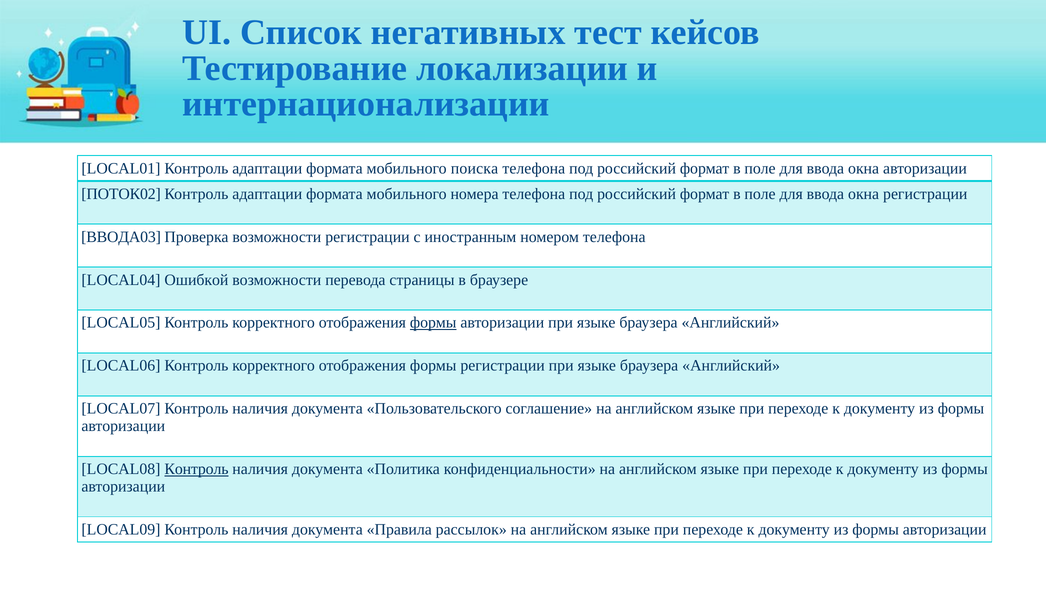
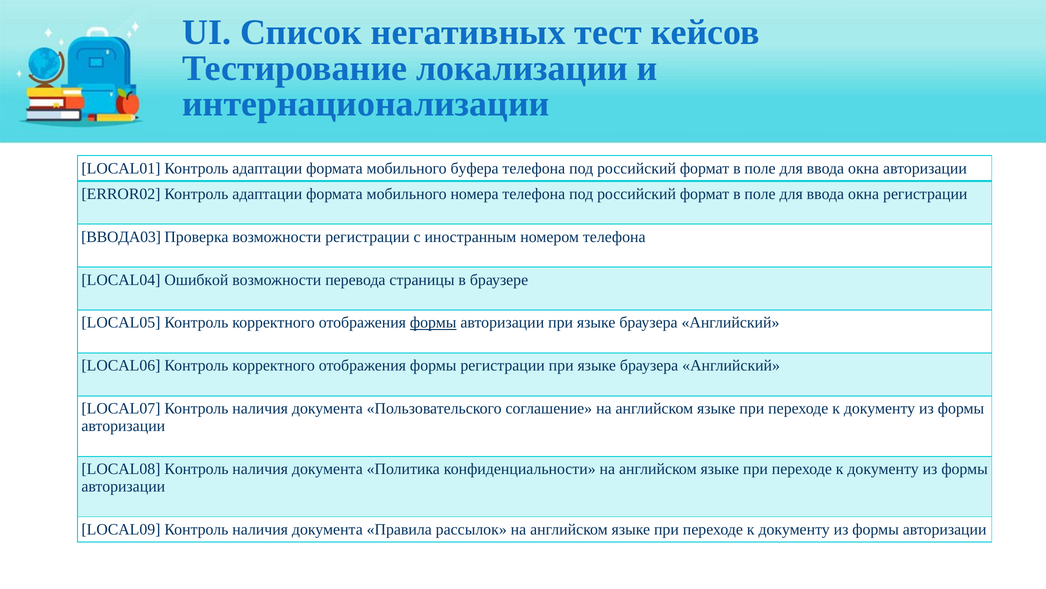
поиска: поиска -> буфера (475, 168)
ПОТОК02: ПОТОК02 -> ERROR02 (121, 194)
Контроль underline: present -> none (197, 469)
